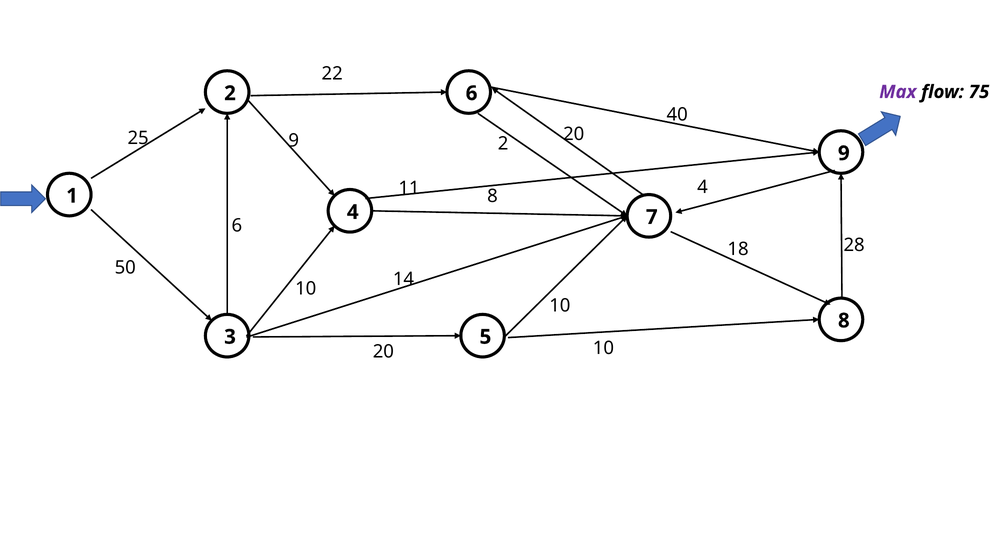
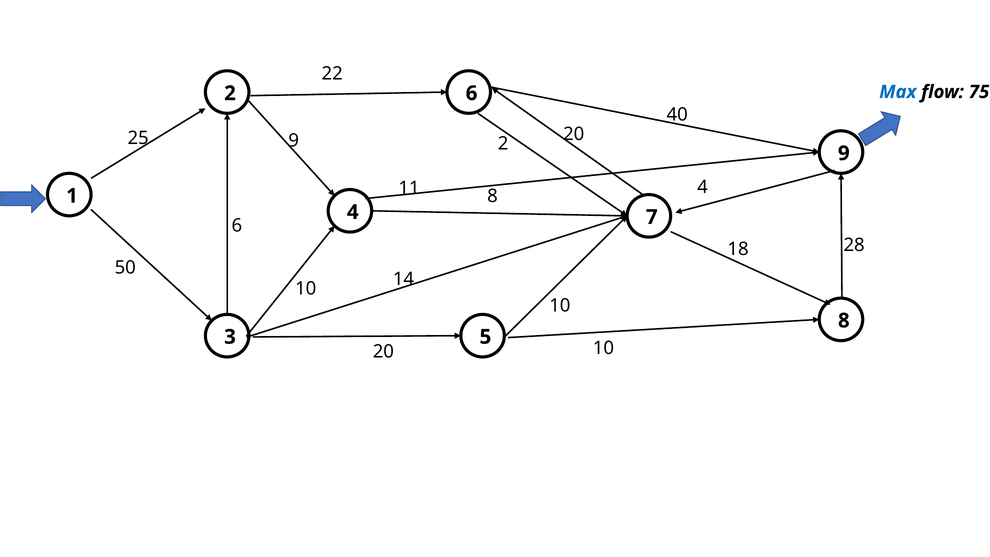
Max colour: purple -> blue (898, 92)
